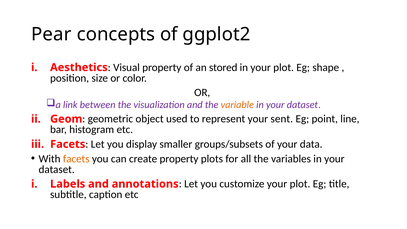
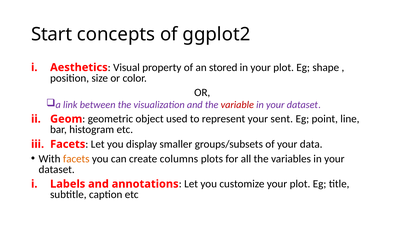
Pear: Pear -> Start (52, 34)
variable colour: orange -> red (237, 105)
create property: property -> columns (179, 159)
